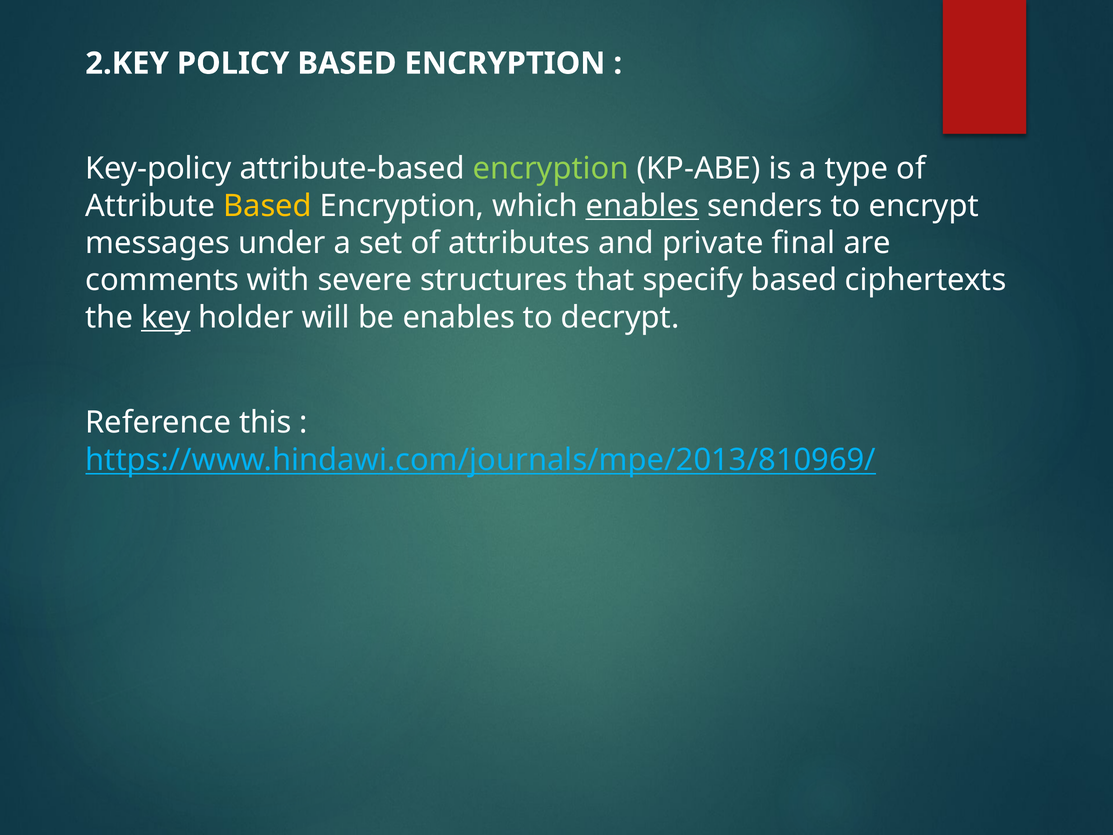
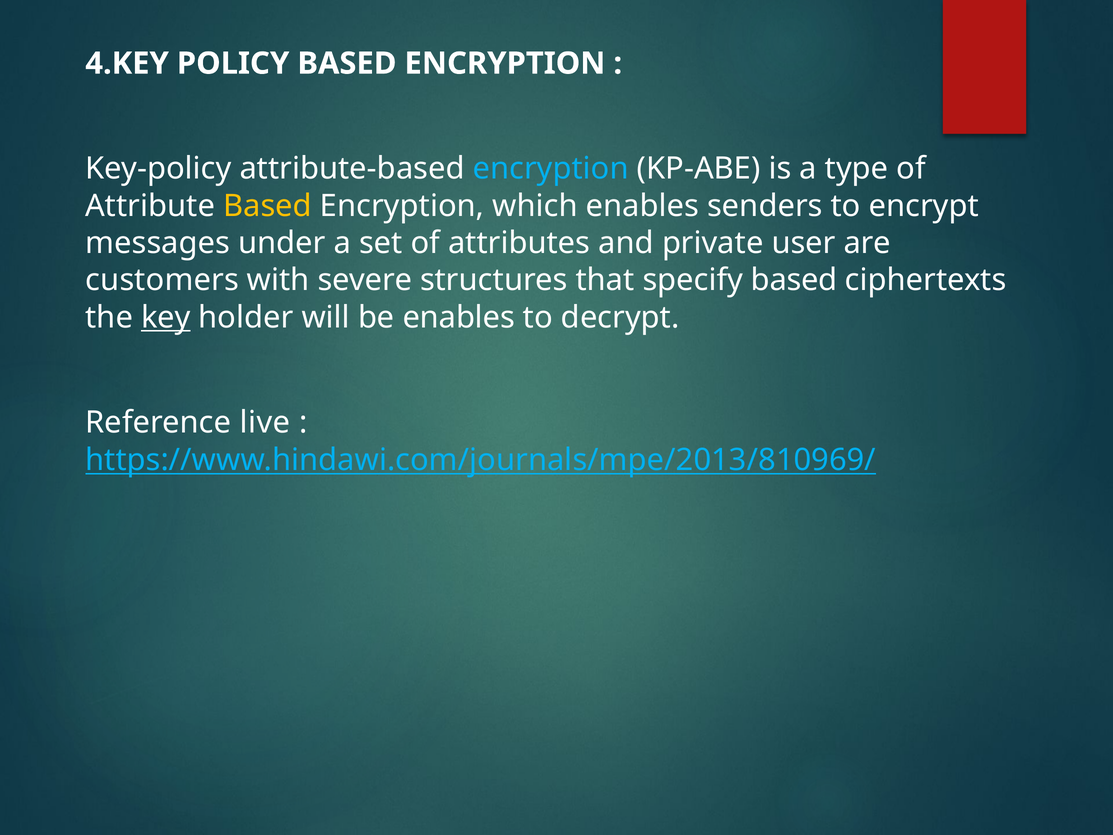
2.KEY: 2.KEY -> 4.KEY (127, 63)
encryption colour: light green -> light blue (551, 169)
enables underline: present -> none (642, 206)
final: final -> user (804, 243)
comments: comments -> customers (162, 280)
this: this -> live (265, 423)
